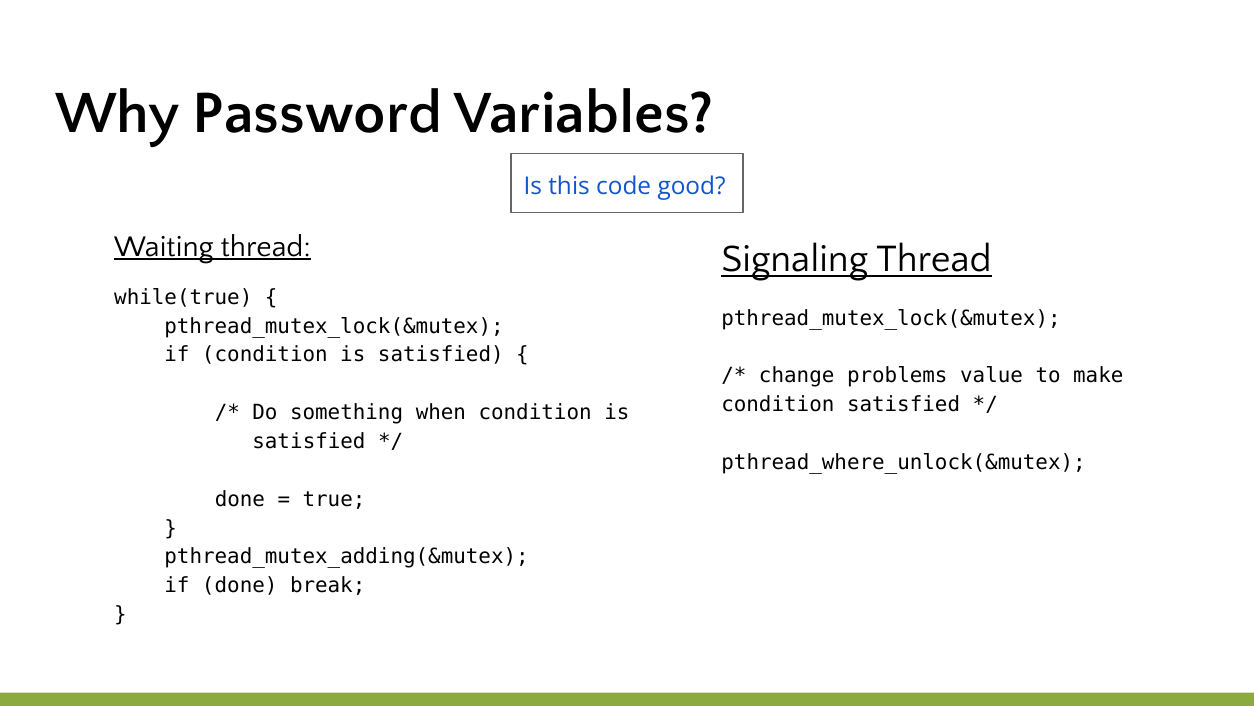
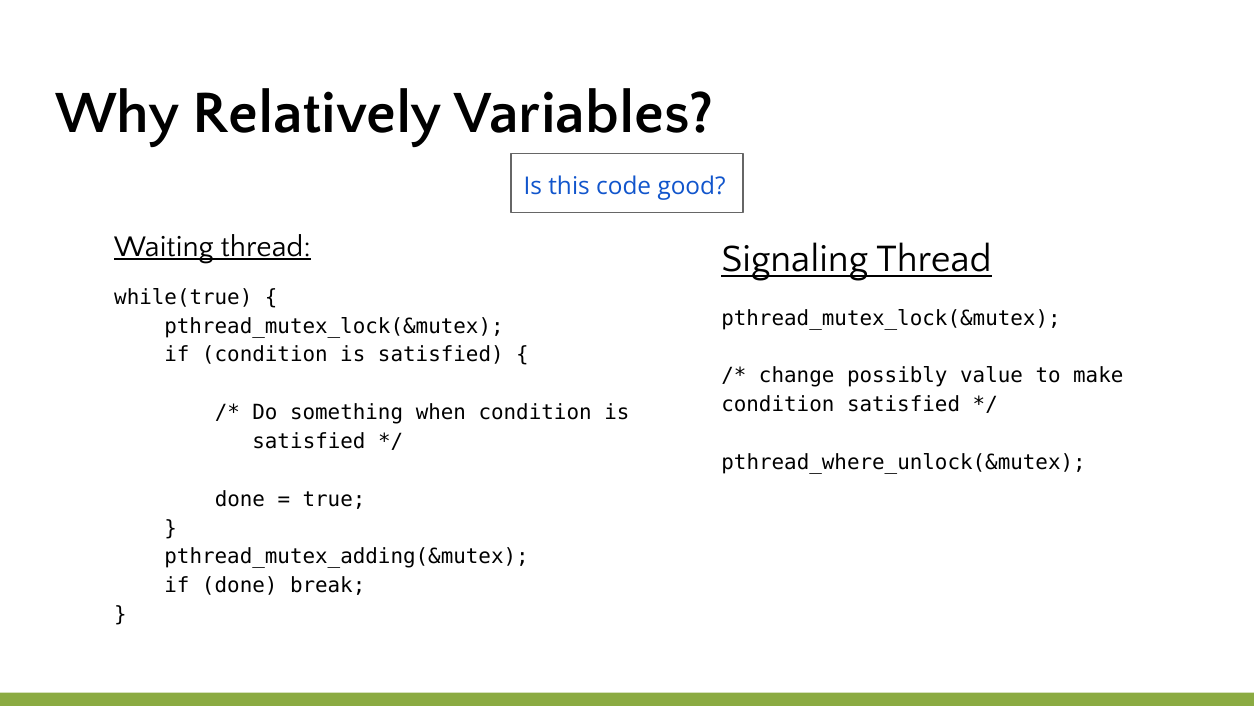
Password: Password -> Relatively (318, 113)
problems: problems -> possibly (897, 376)
